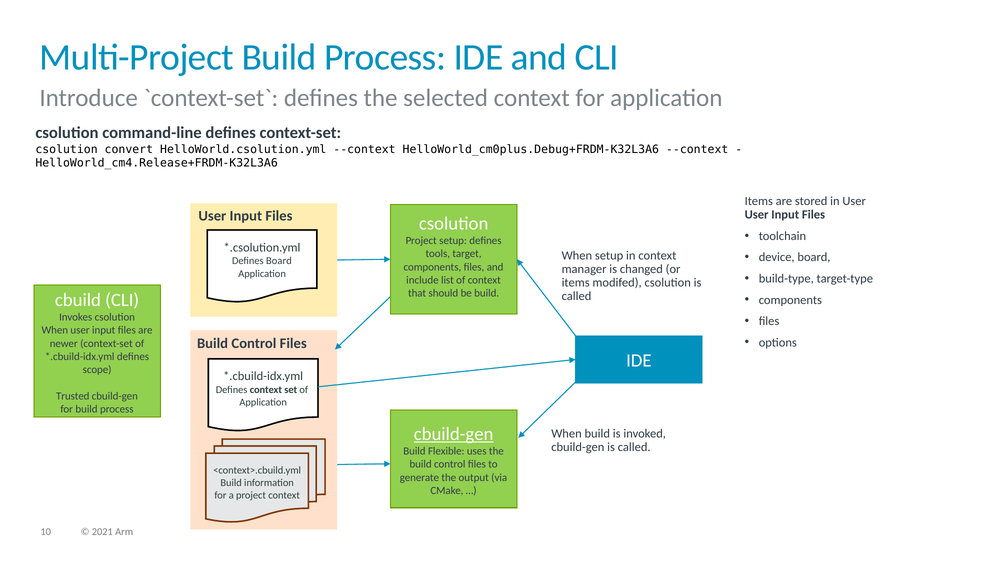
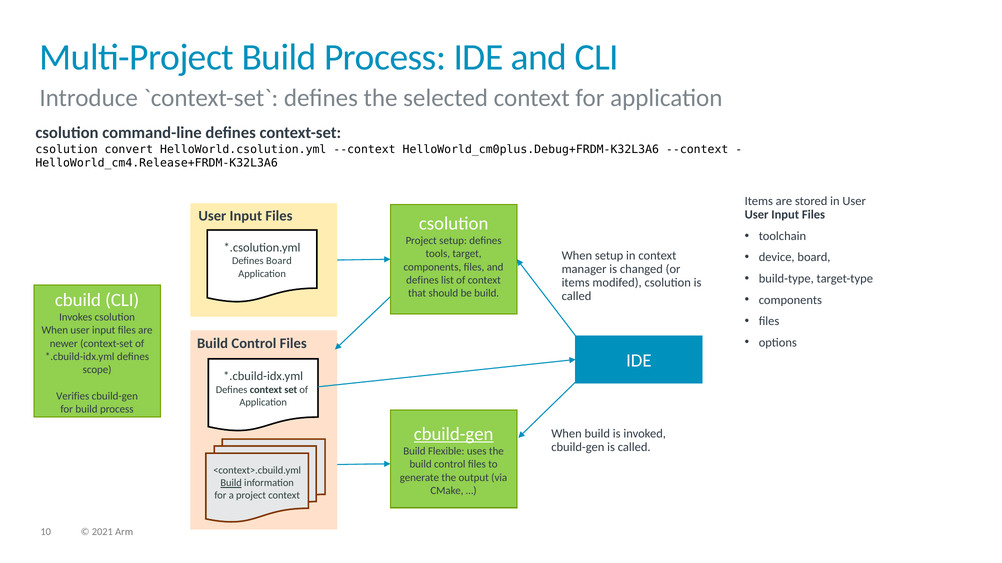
include: include -> defines (422, 280)
Trusted: Trusted -> Verifies (73, 396)
Build underline: none -> present (231, 484)
